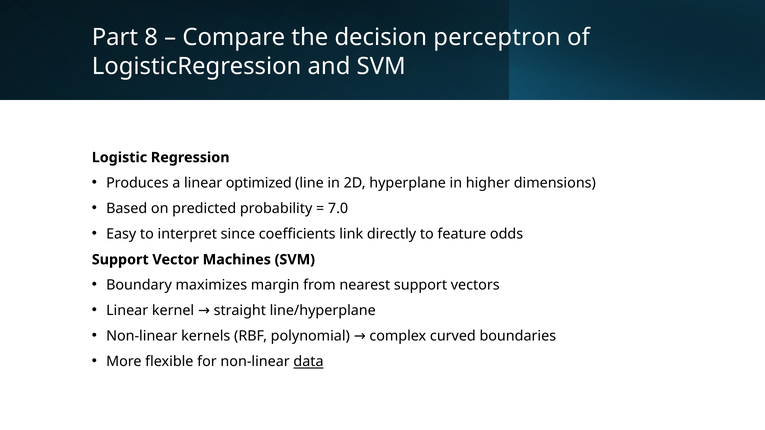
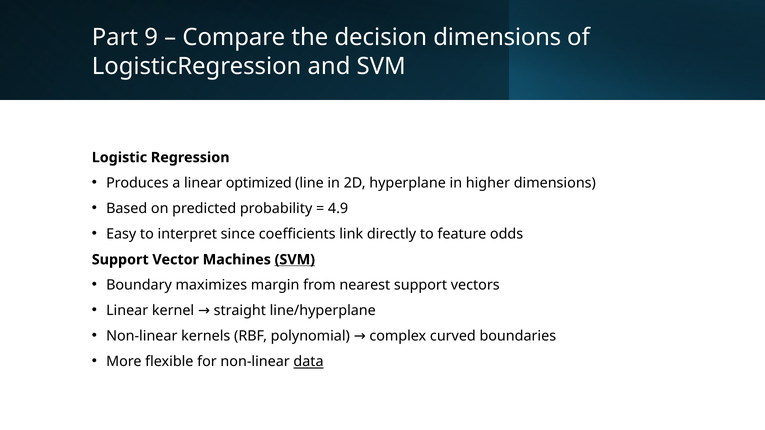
8: 8 -> 9 (151, 37)
decision perceptron: perceptron -> dimensions (497, 37)
7.0: 7.0 -> 4.9 (338, 209)
SVM underline: none -> present (295, 260)
